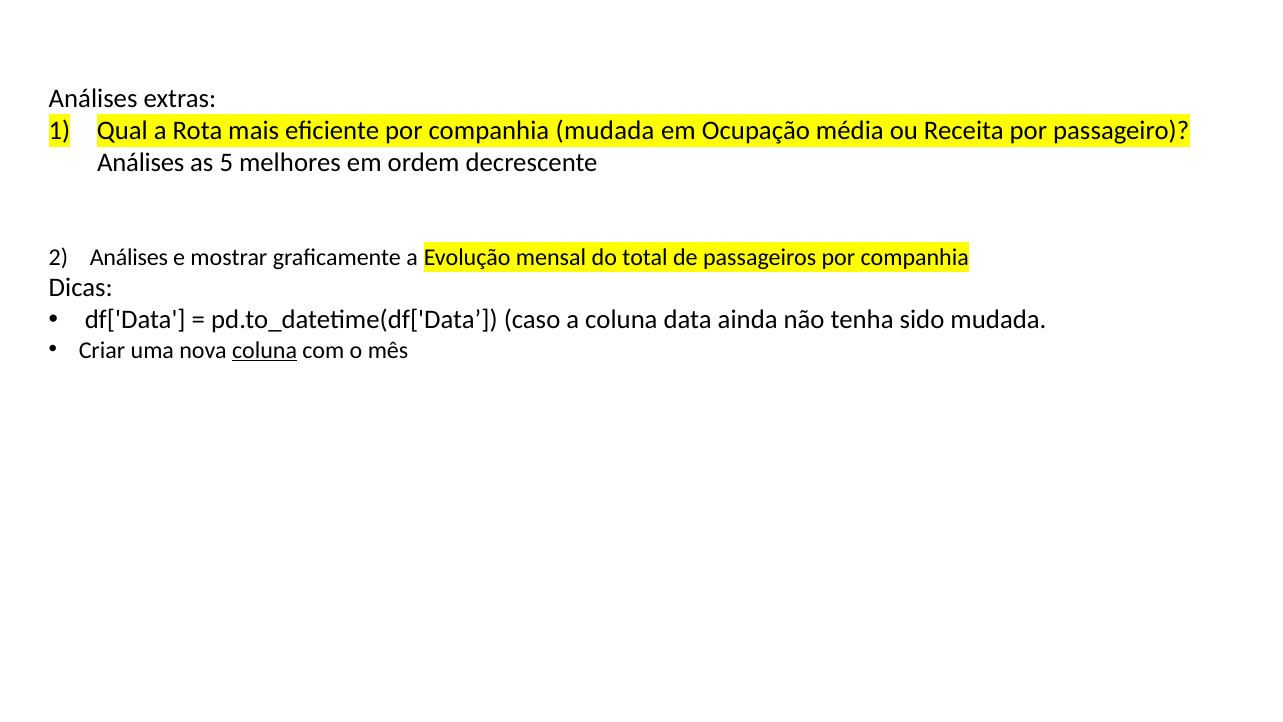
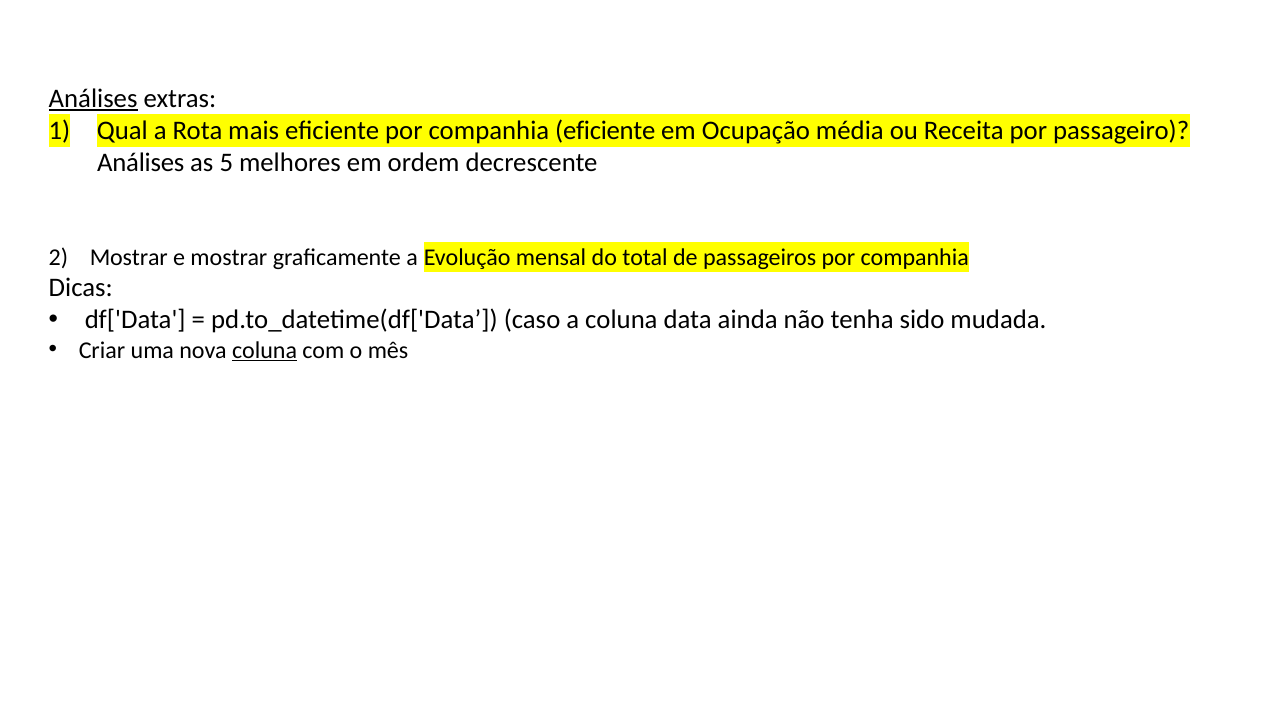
Análises underline: none -> present (93, 98)
companhia mudada: mudada -> eficiente (605, 130)
2 Análises: Análises -> Mostrar (129, 257)
